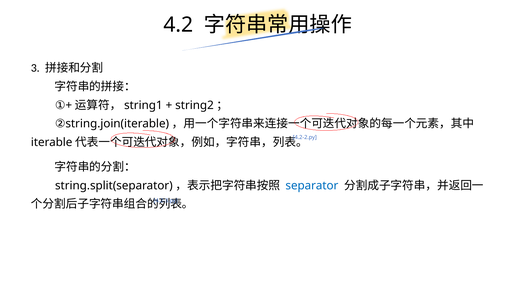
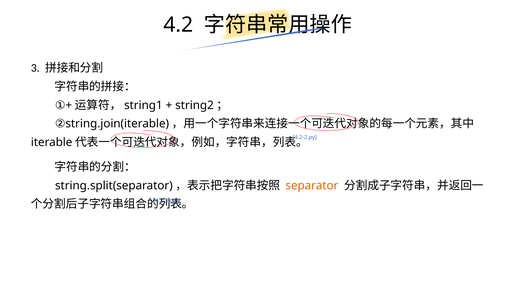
separator colour: blue -> orange (312, 185)
